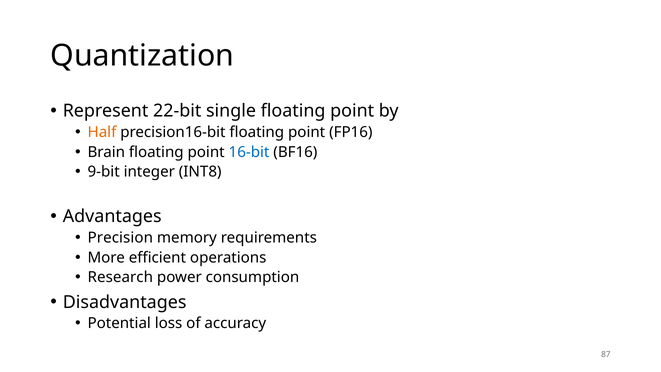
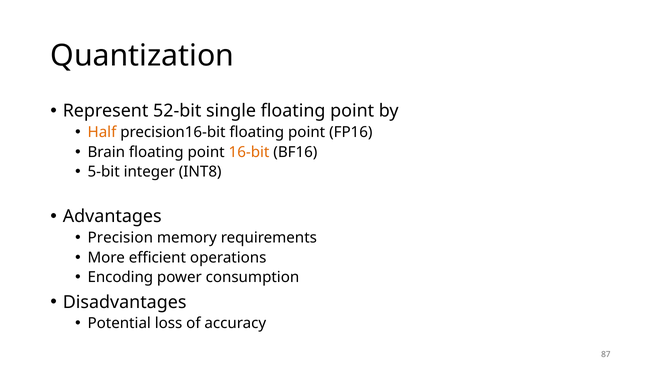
22-bit: 22-bit -> 52-bit (177, 111)
16-bit colour: blue -> orange (249, 152)
9-bit: 9-bit -> 5-bit (104, 172)
Research: Research -> Encoding (120, 277)
